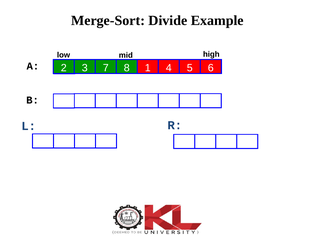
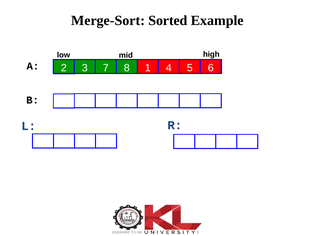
Divide: Divide -> Sorted (168, 21)
